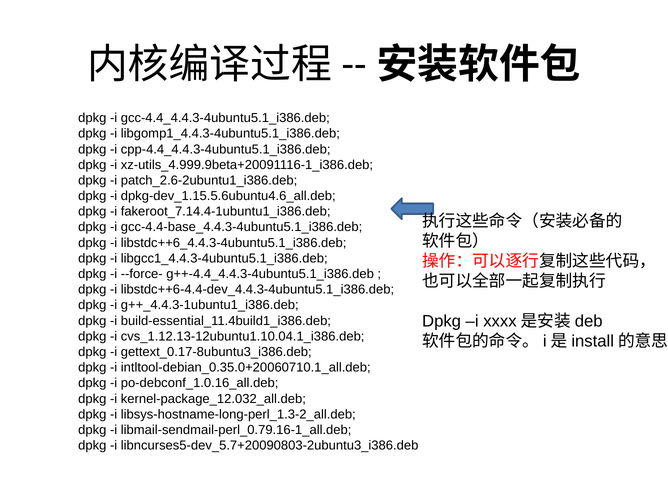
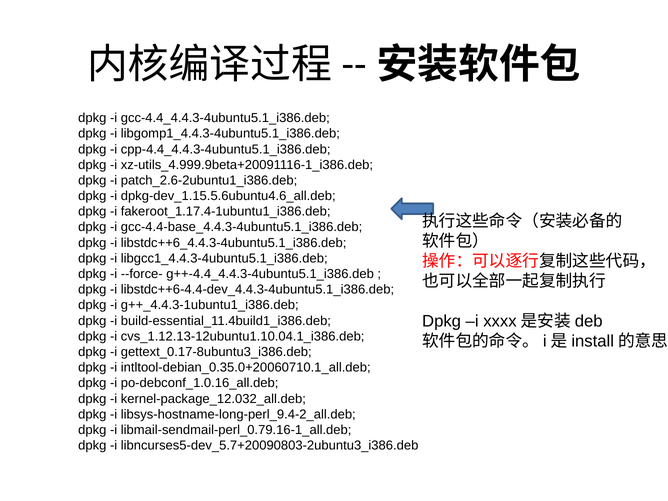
fakeroot_7.14.4-1ubuntu1_i386.deb: fakeroot_7.14.4-1ubuntu1_i386.deb -> fakeroot_1.17.4-1ubuntu1_i386.deb (226, 212)
libsys-hostname-long-perl_1.3-2_all.deb: libsys-hostname-long-perl_1.3-2_all.deb -> libsys-hostname-long-perl_9.4-2_all.deb (238, 414)
